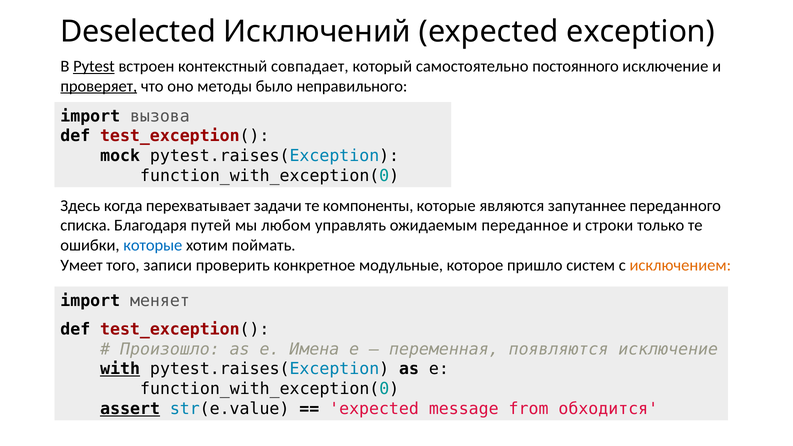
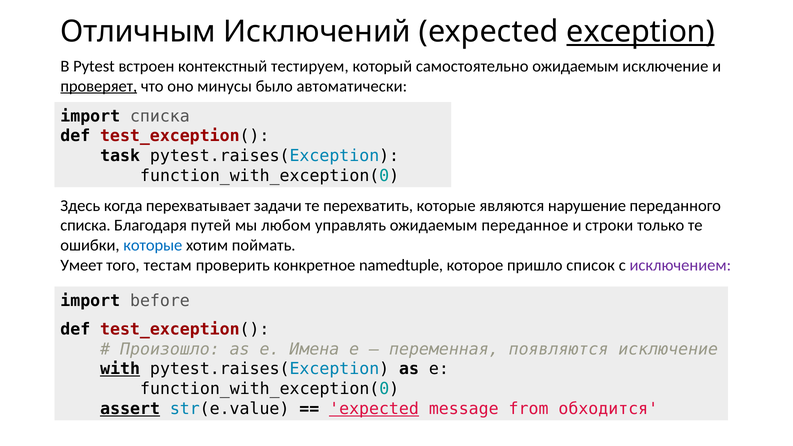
Deselected: Deselected -> Отличным (138, 32)
exception underline: none -> present (641, 32)
Pytest underline: present -> none (94, 66)
совпадает: совпадает -> тестируем (310, 66)
самостоятельно постоянного: постоянного -> ожидаемым (576, 66)
методы: методы -> минусы (225, 86)
неправильного: неправильного -> автоматически (352, 86)
import вызова: вызова -> списка (160, 116)
mock: mock -> task (120, 156)
компоненты: компоненты -> перехватить (368, 206)
запутаннее: запутаннее -> нарушение (587, 206)
записи: записи -> тестам (168, 265)
модульные: модульные -> namedtuple (401, 265)
систем: систем -> список (591, 265)
исключением colour: orange -> purple (680, 265)
меняет: меняет -> before (160, 301)
expected underline: none -> present (374, 409)
